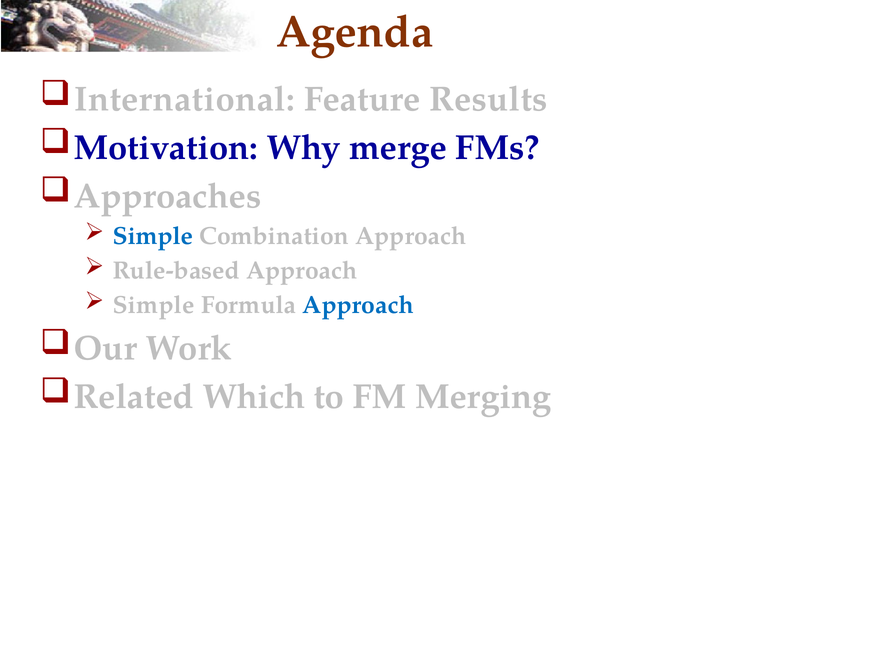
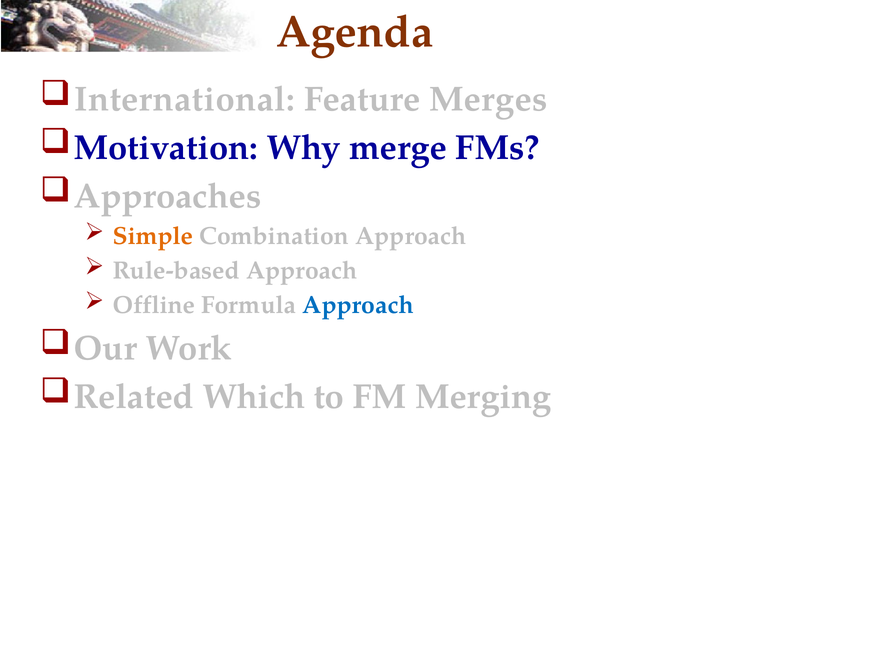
Results: Results -> Merges (488, 99)
Simple colour: blue -> orange (153, 236)
Simple: Simple -> Offline (154, 305)
